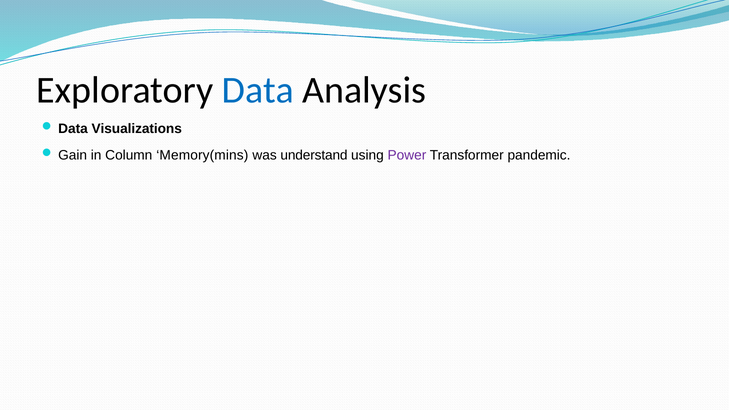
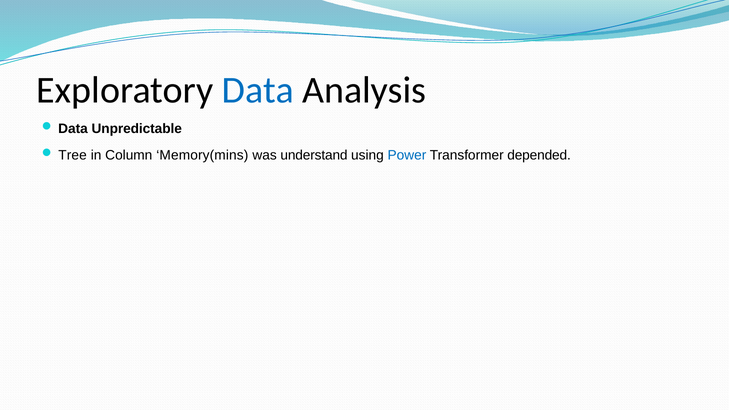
Visualizations: Visualizations -> Unpredictable (137, 129)
Gain: Gain -> Tree (73, 155)
Power colour: purple -> blue (407, 155)
pandemic: pandemic -> depended (539, 155)
